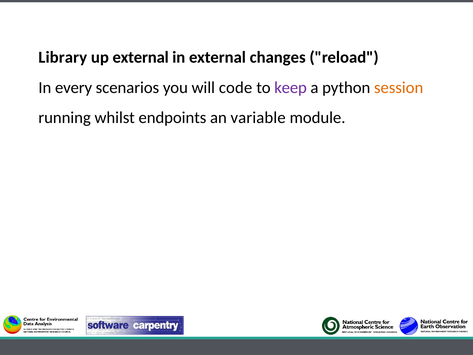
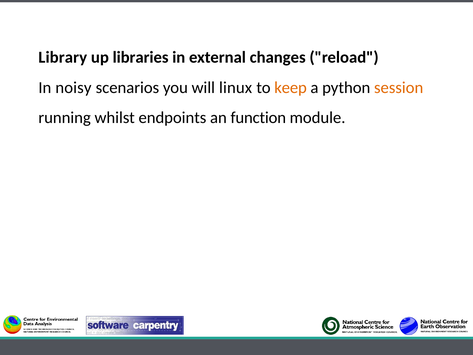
up external: external -> libraries (141, 57)
every: every -> noisy (73, 87)
code: code -> linux (236, 87)
keep colour: purple -> orange (291, 87)
variable: variable -> function (258, 118)
